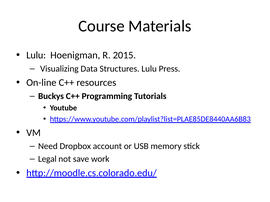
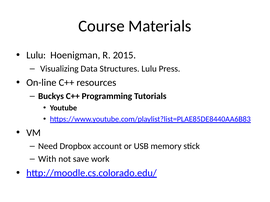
Legal: Legal -> With (47, 159)
